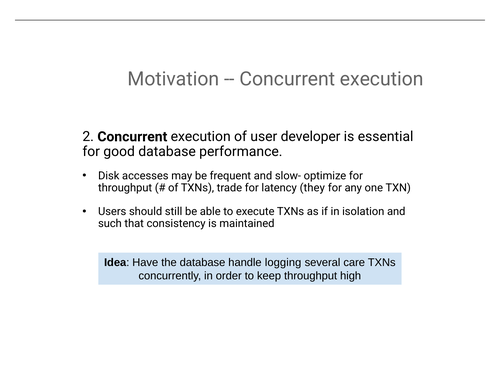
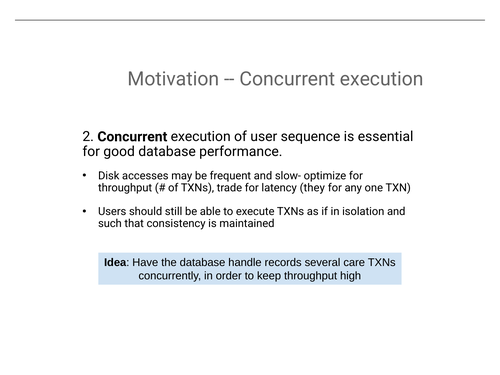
developer: developer -> sequence (311, 137)
logging: logging -> records (283, 263)
